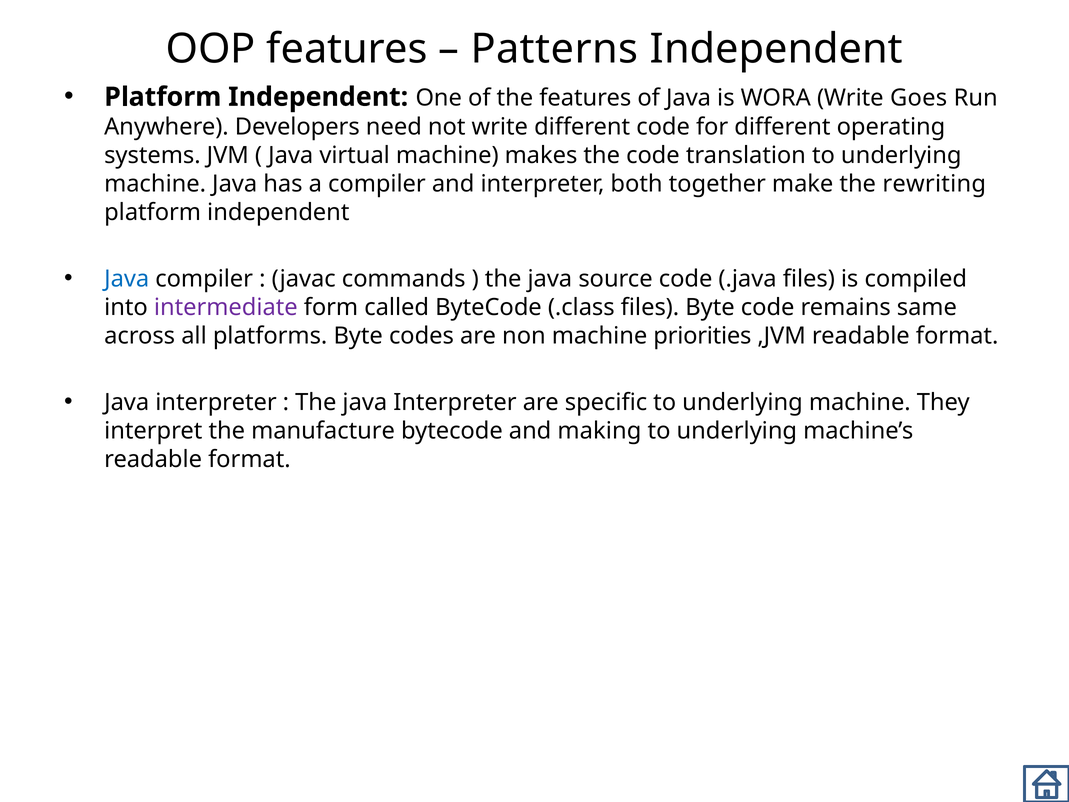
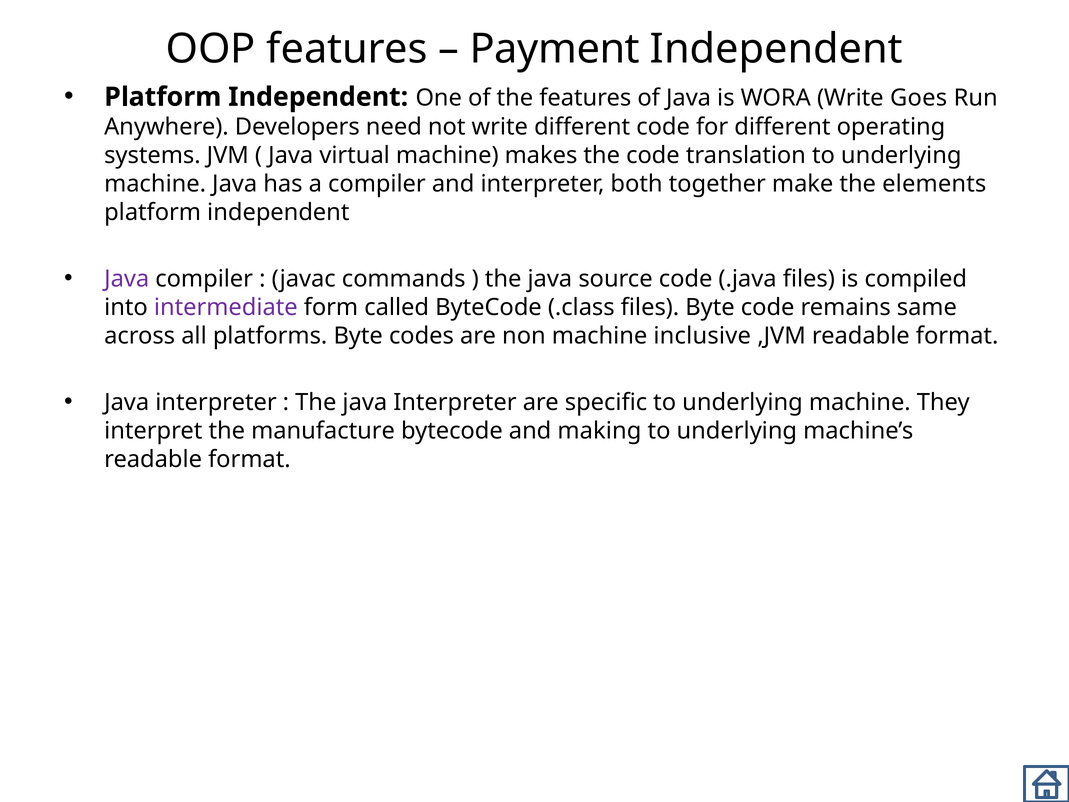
Patterns: Patterns -> Payment (555, 49)
rewriting: rewriting -> elements (934, 184)
Java colour: blue -> purple (127, 279)
priorities: priorities -> inclusive (702, 336)
